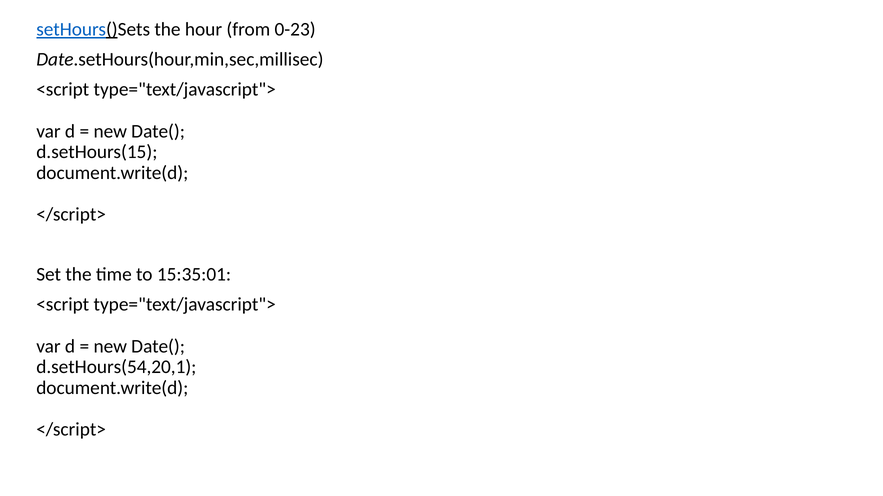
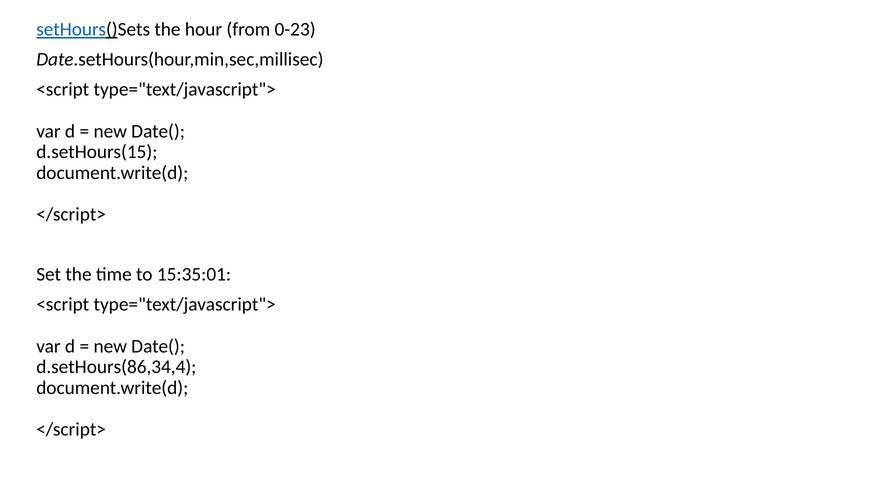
d.setHours(54,20,1: d.setHours(54,20,1 -> d.setHours(86,34,4 (116, 368)
